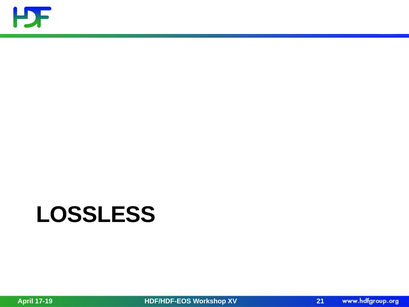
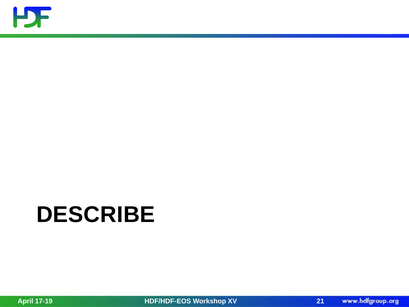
LOSSLESS: LOSSLESS -> DESCRIBE (96, 214)
